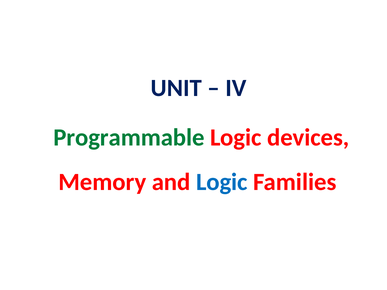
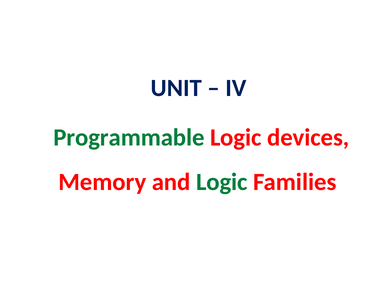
Logic colour: blue -> green (222, 182)
